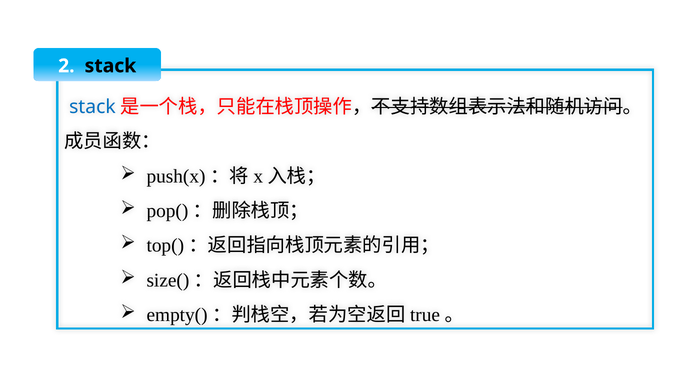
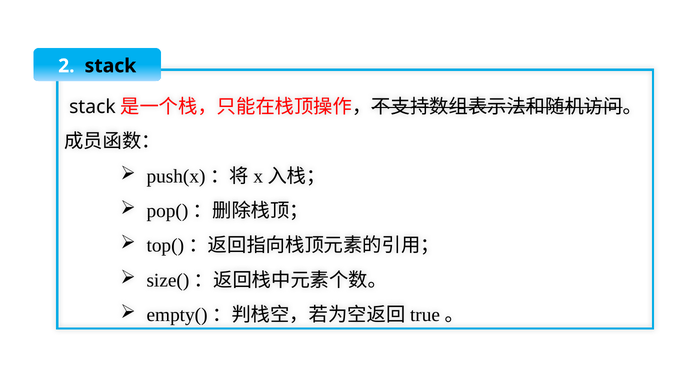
stack colour: blue -> black (92, 107)
